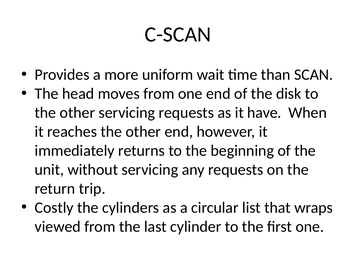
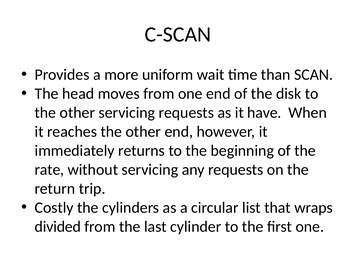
unit: unit -> rate (49, 170)
viewed: viewed -> divided (58, 227)
